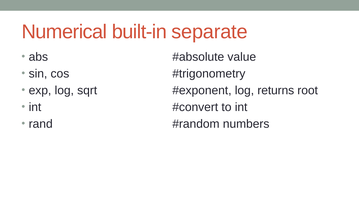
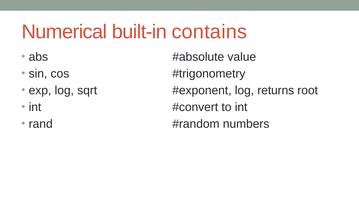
separate: separate -> contains (209, 32)
